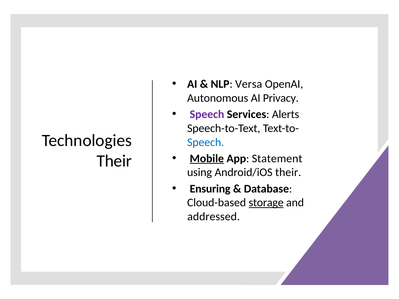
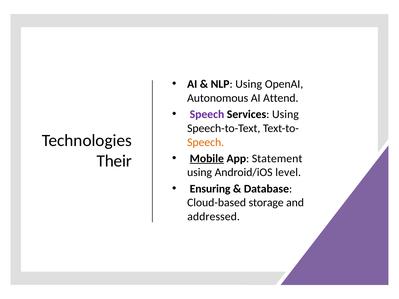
NLP Versa: Versa -> Using (249, 84)
Privacy: Privacy -> Attend (281, 98)
Services Alerts: Alerts -> Using (285, 114)
Speech colour: blue -> orange (206, 142)
Android/iOS their: their -> level (288, 173)
storage underline: present -> none (266, 203)
